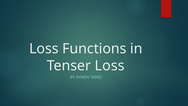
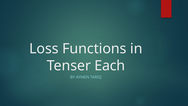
Tenser Loss: Loss -> Each (110, 65)
